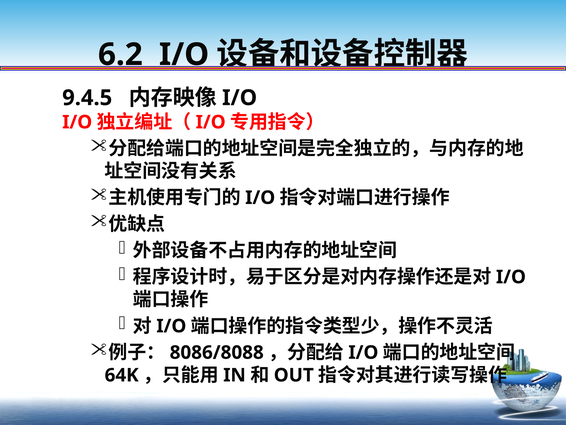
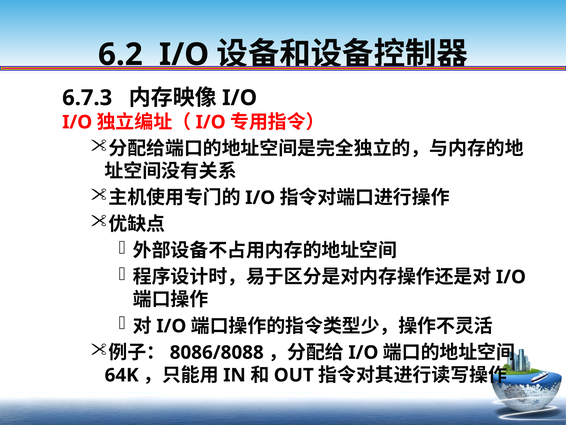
9.4.5: 9.4.5 -> 6.7.3 (87, 98)
